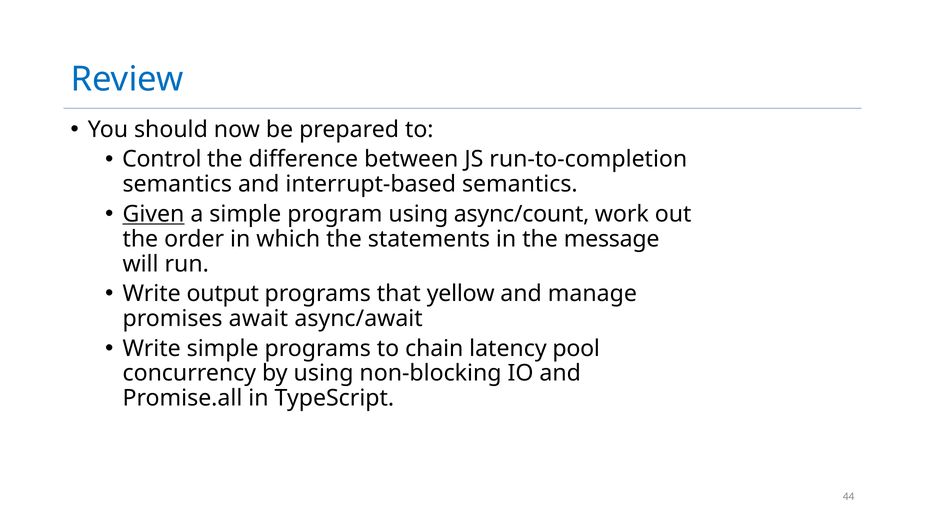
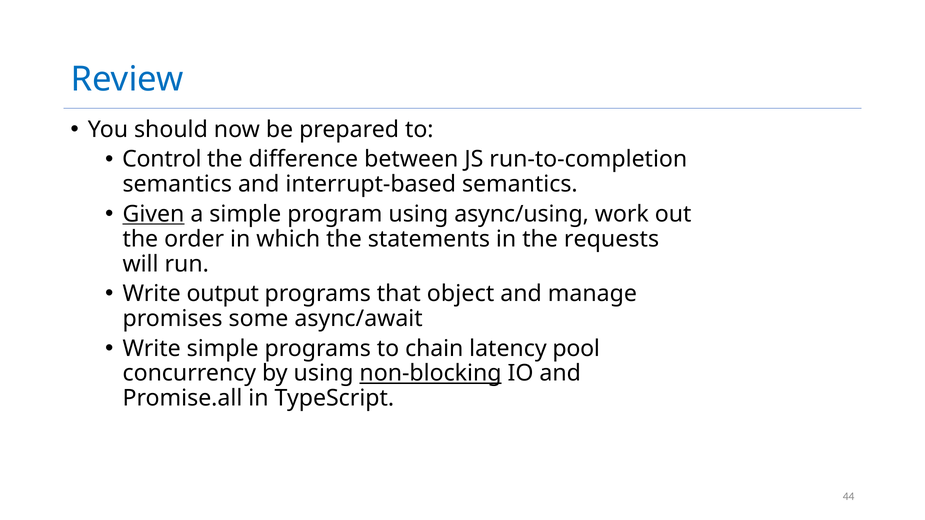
async/count: async/count -> async/using (522, 214)
message: message -> requests (611, 239)
yellow: yellow -> object (461, 294)
await: await -> some (258, 319)
non-blocking underline: none -> present (431, 374)
